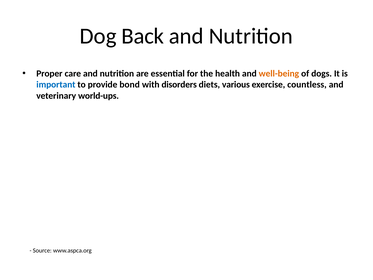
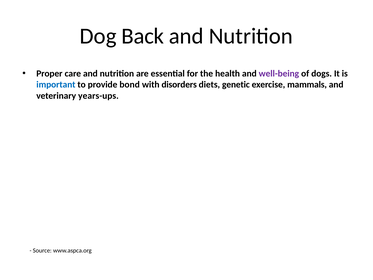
well-being colour: orange -> purple (279, 73)
various: various -> genetic (236, 85)
countless: countless -> mammals (307, 85)
world-ups: world-ups -> years-ups (98, 96)
